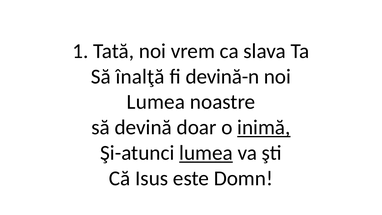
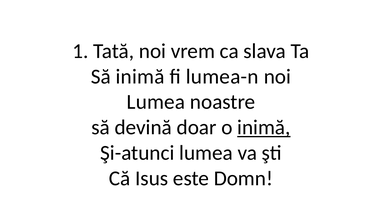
Să înalţă: înalţă -> inimă (140, 76)
devină-n: devină-n -> lumea-n (222, 76)
lumea underline: present -> none (206, 153)
